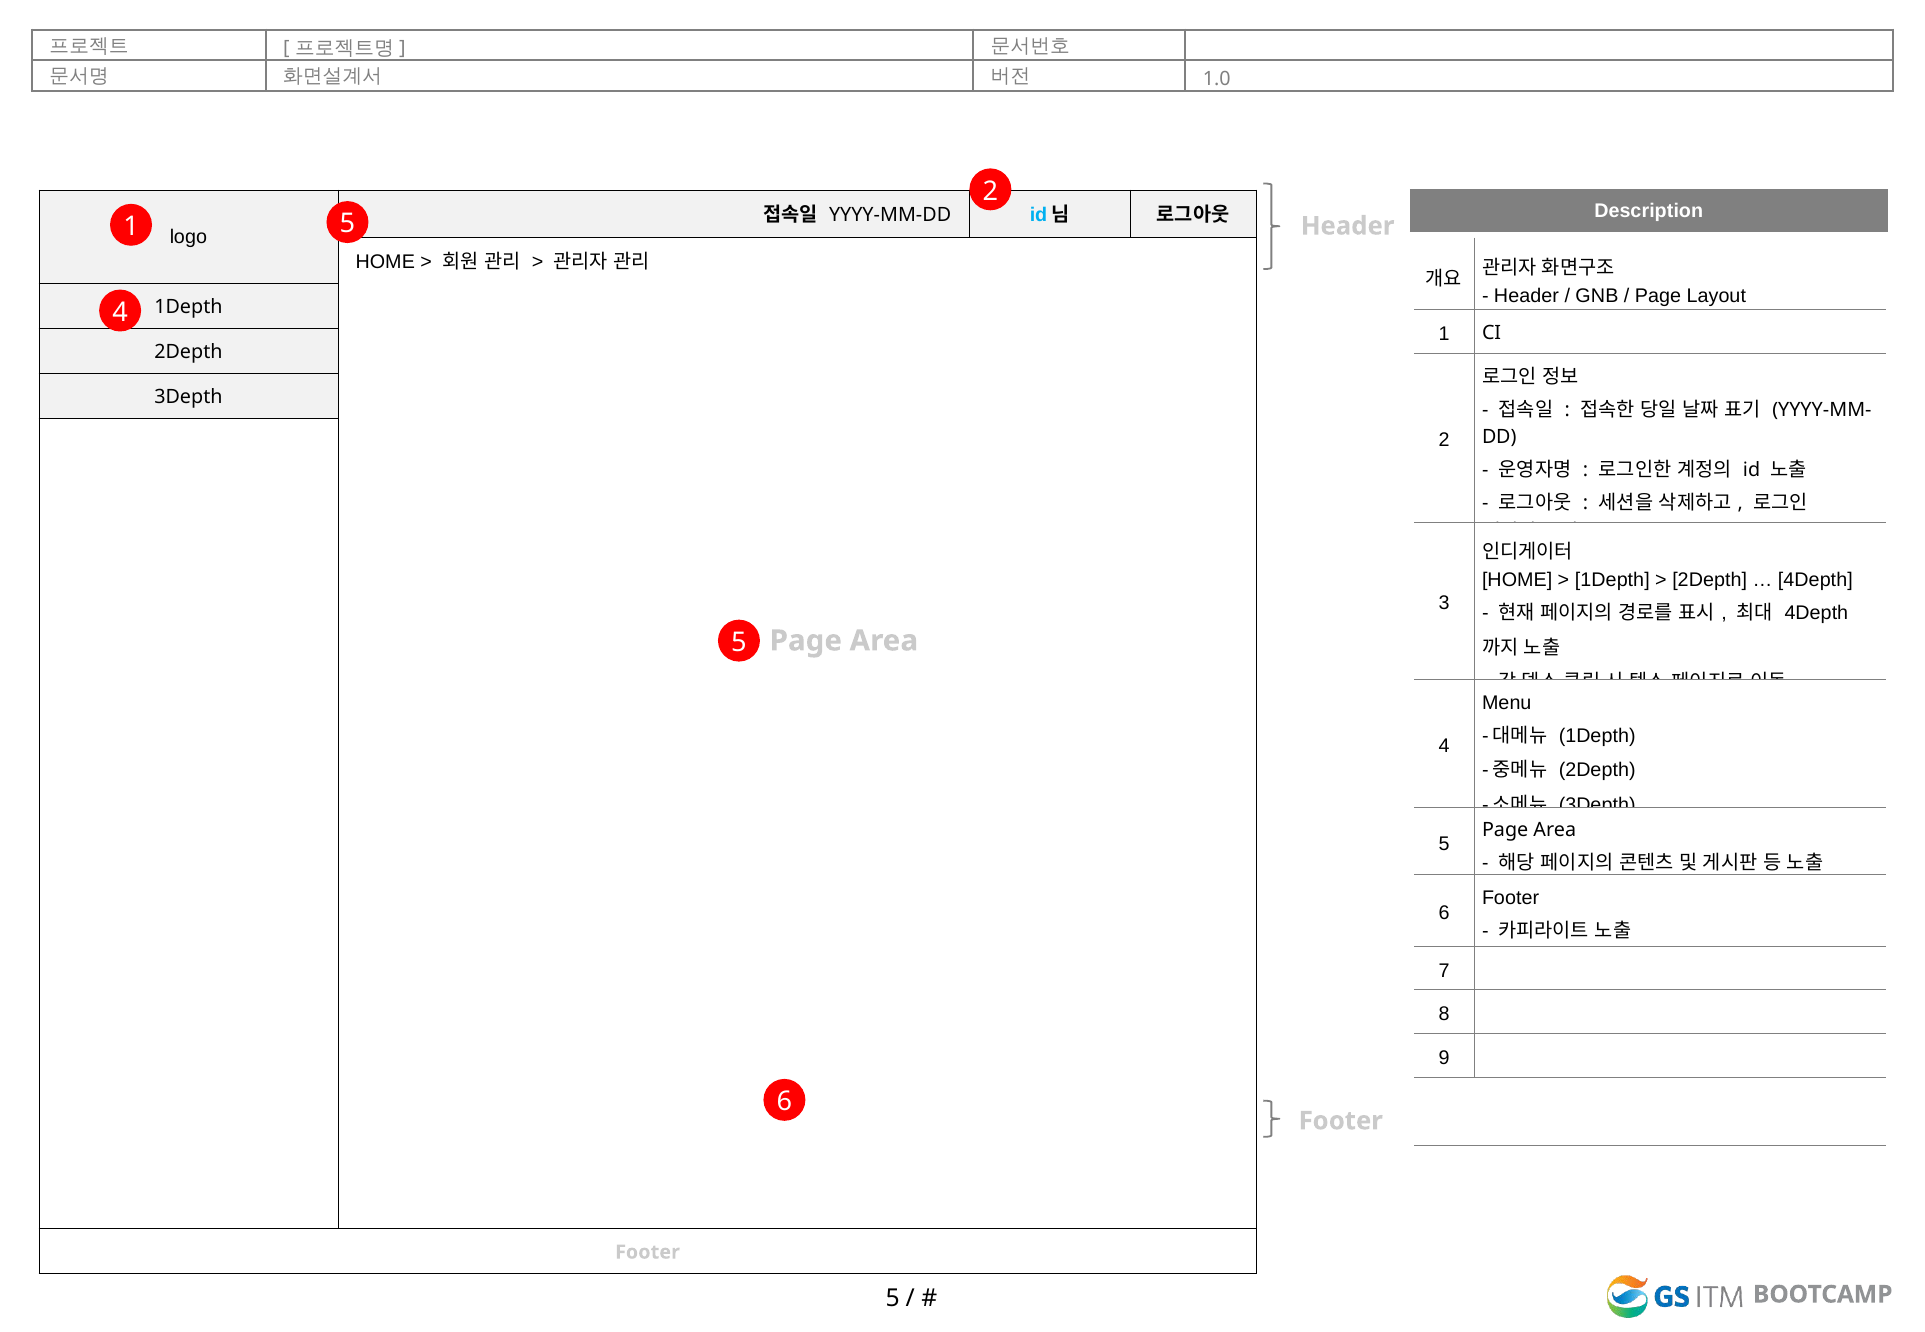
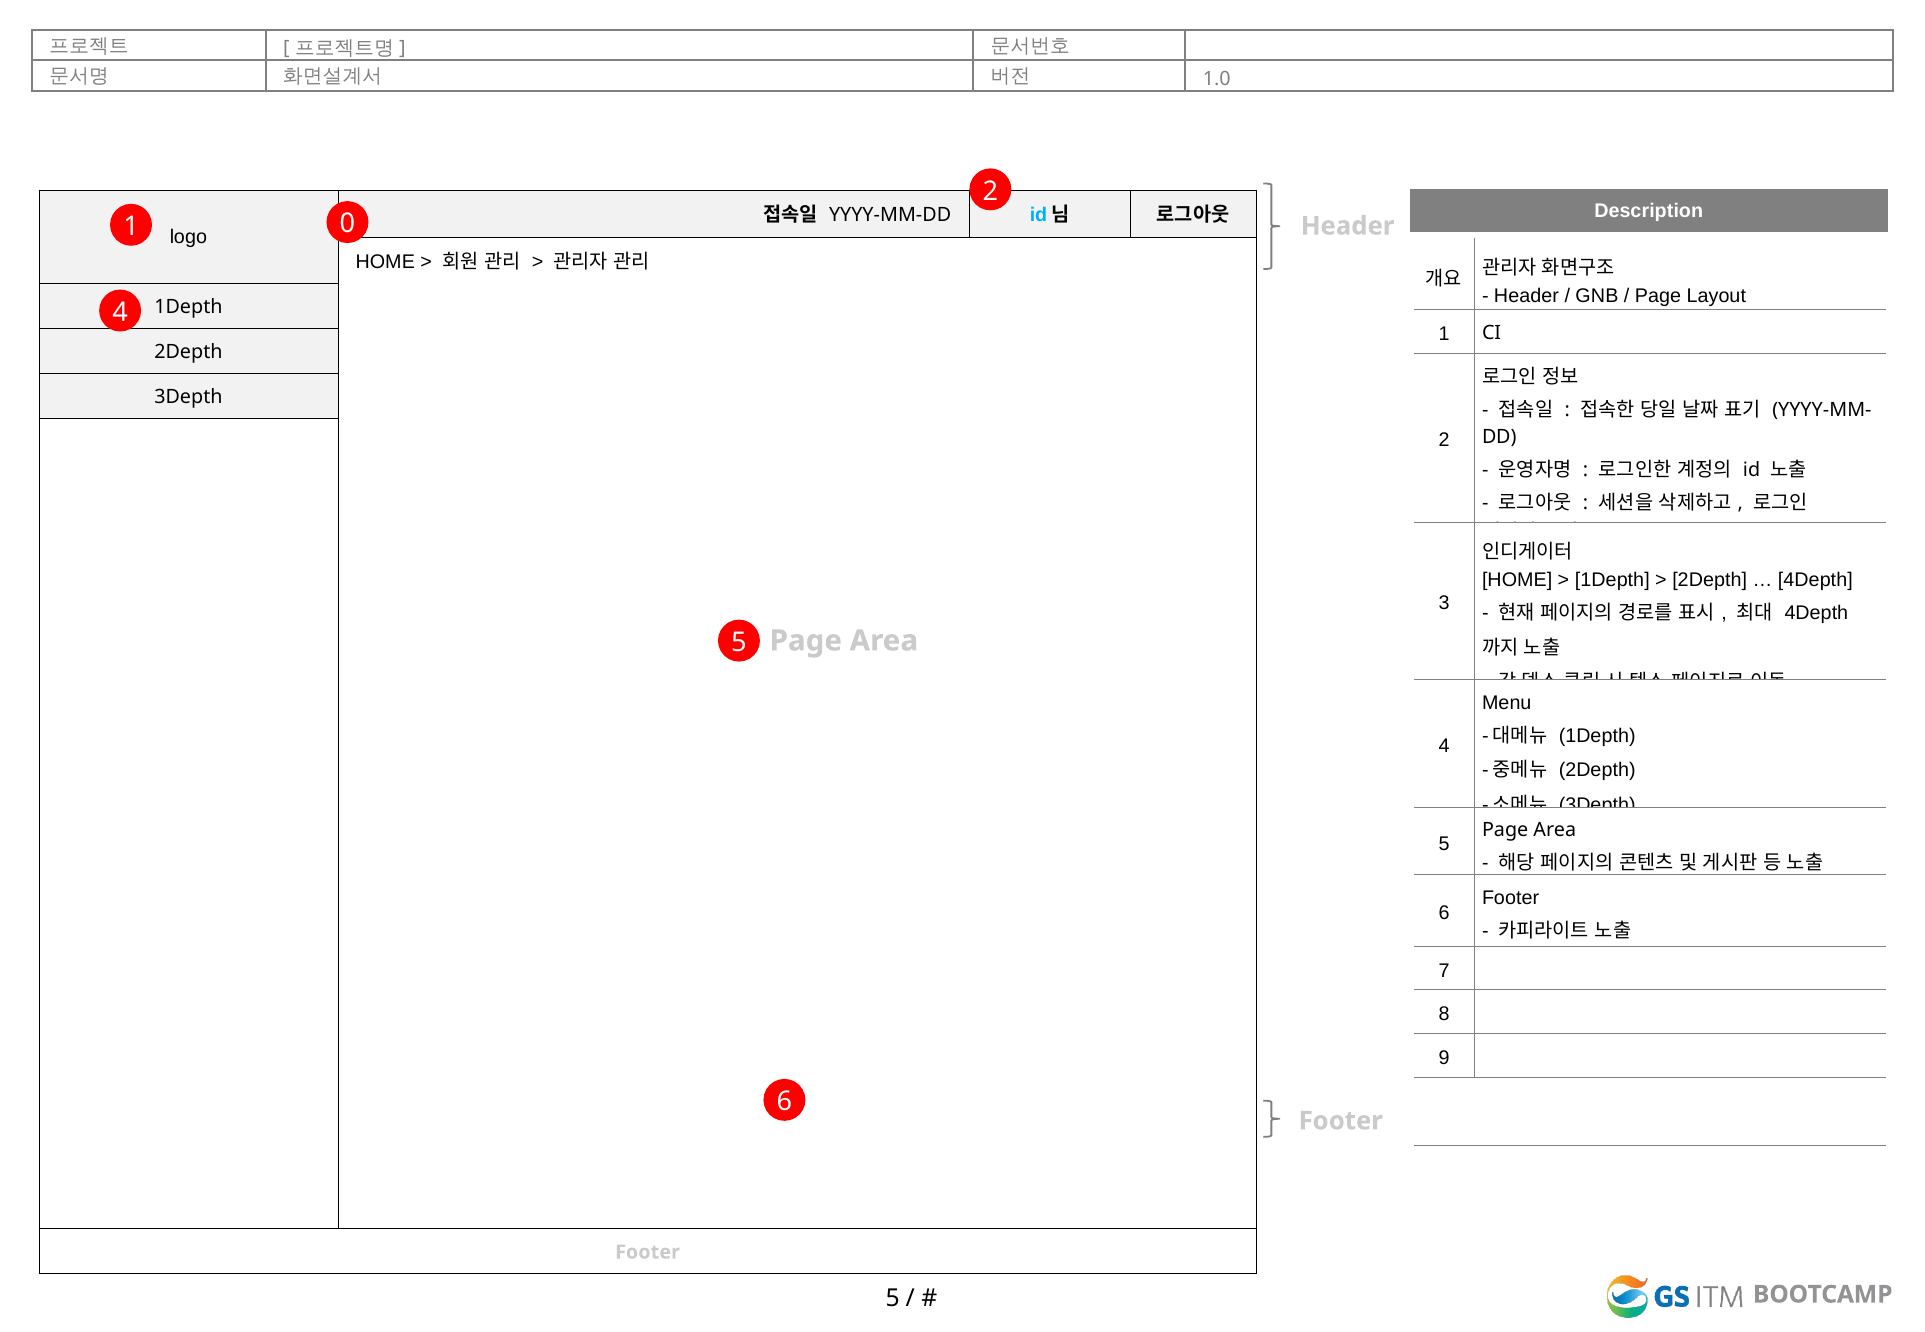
1 5: 5 -> 0 (347, 224)
